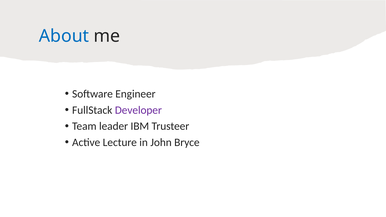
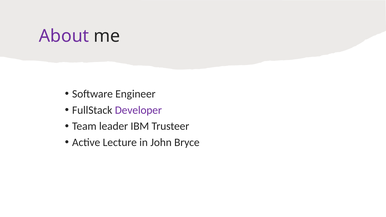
About colour: blue -> purple (64, 36)
